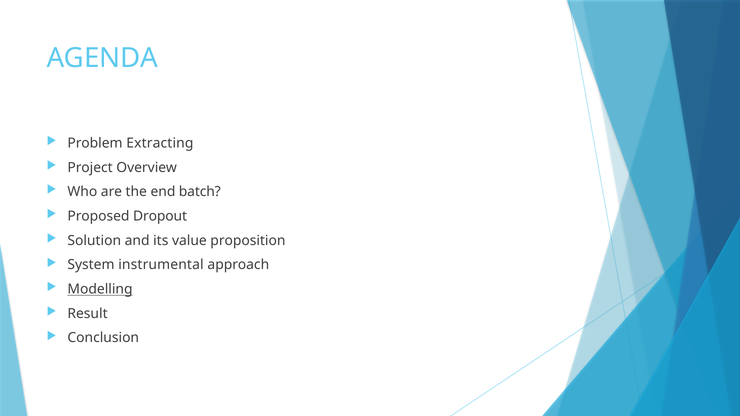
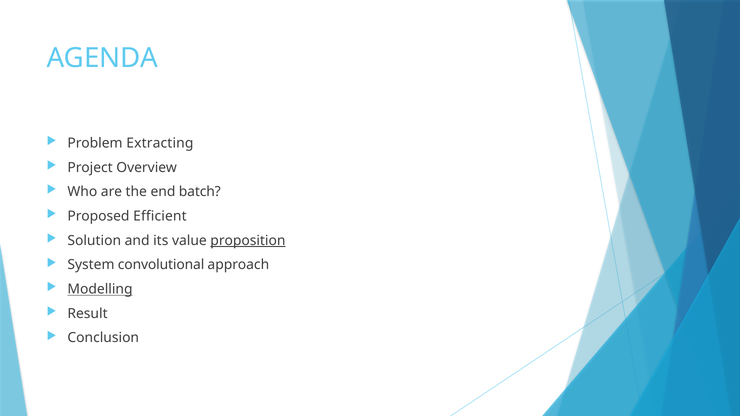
Dropout: Dropout -> Efficient (160, 216)
proposition underline: none -> present (248, 241)
instrumental: instrumental -> convolutional (161, 265)
